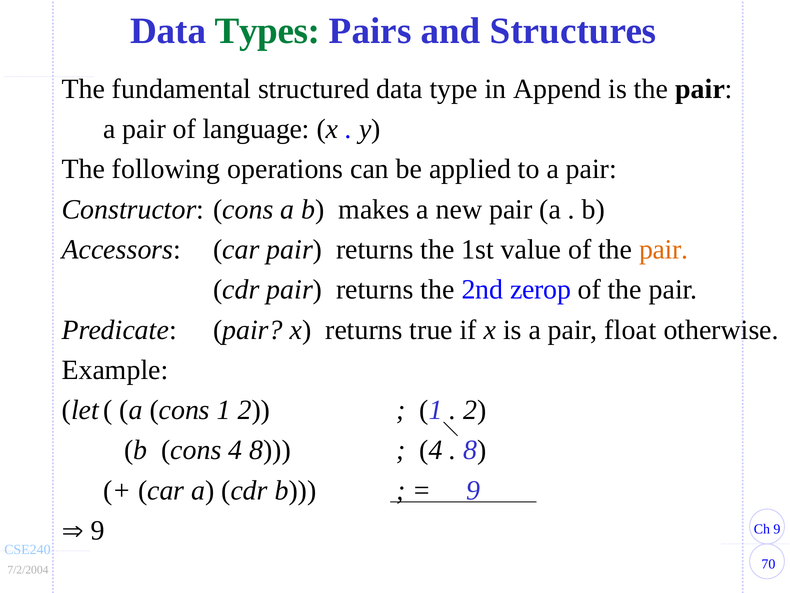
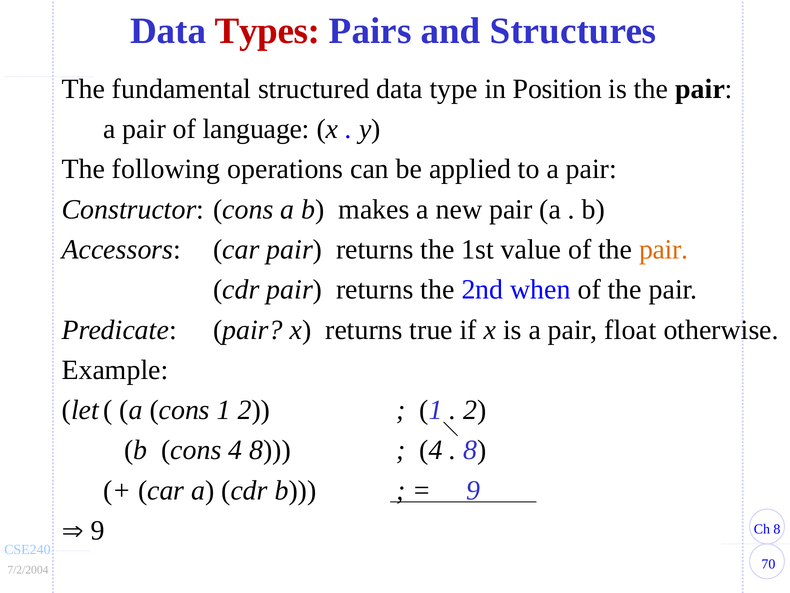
Types colour: green -> red (267, 31)
Append: Append -> Position (557, 89)
zerop: zerop -> when (540, 290)
9: 9 -> 8 (777, 529)
